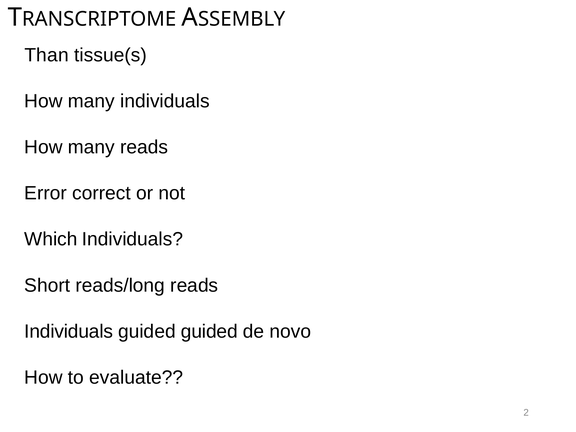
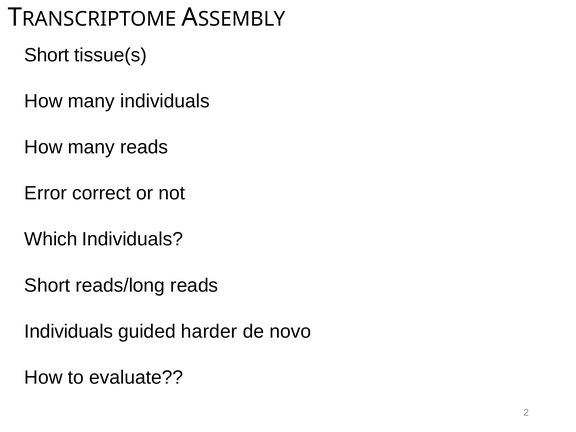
Than: Than -> Short (47, 55)
guided guided: guided -> harder (209, 331)
